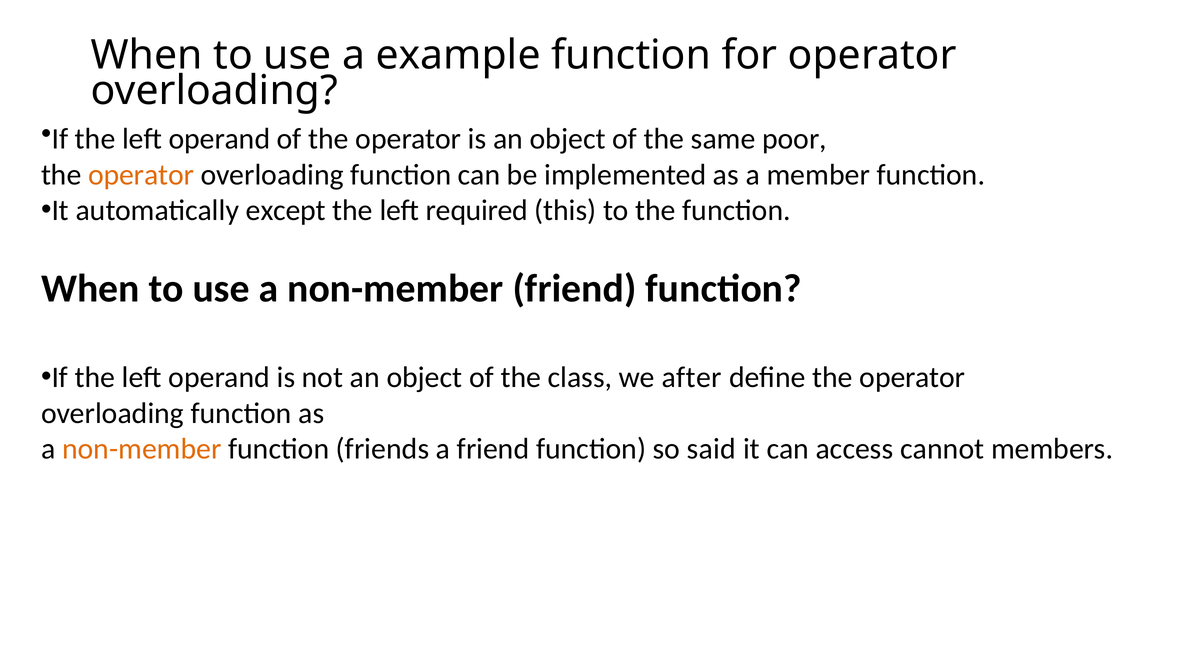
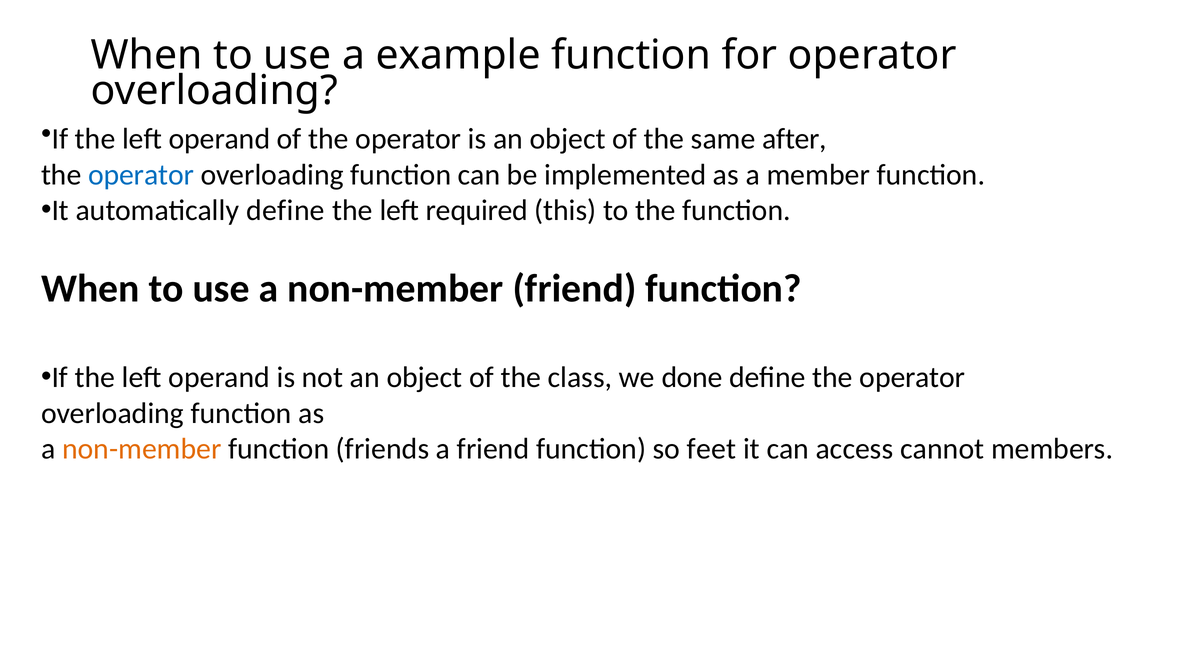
poor: poor -> after (795, 139)
operator colour: orange -> blue (141, 175)
automatically except: except -> define (286, 210)
after: after -> done (692, 377)
said: said -> feet (711, 449)
